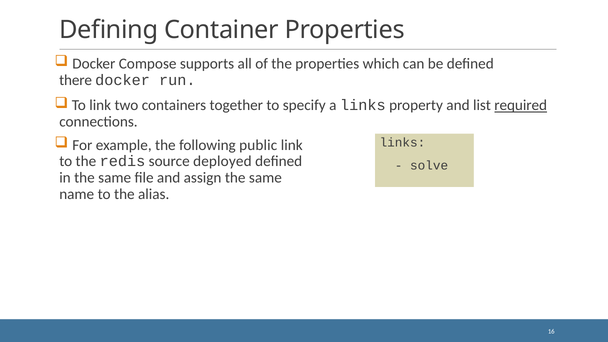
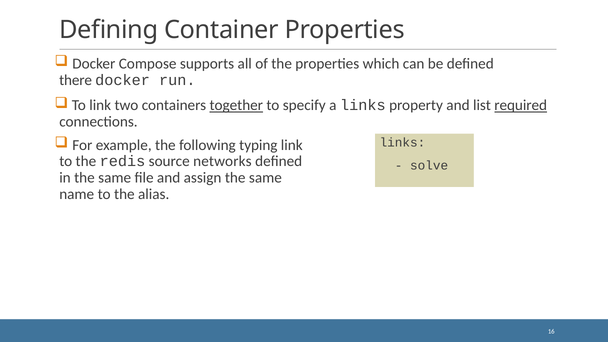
together underline: none -> present (236, 105)
public: public -> typing (258, 145)
deployed: deployed -> networks (222, 161)
